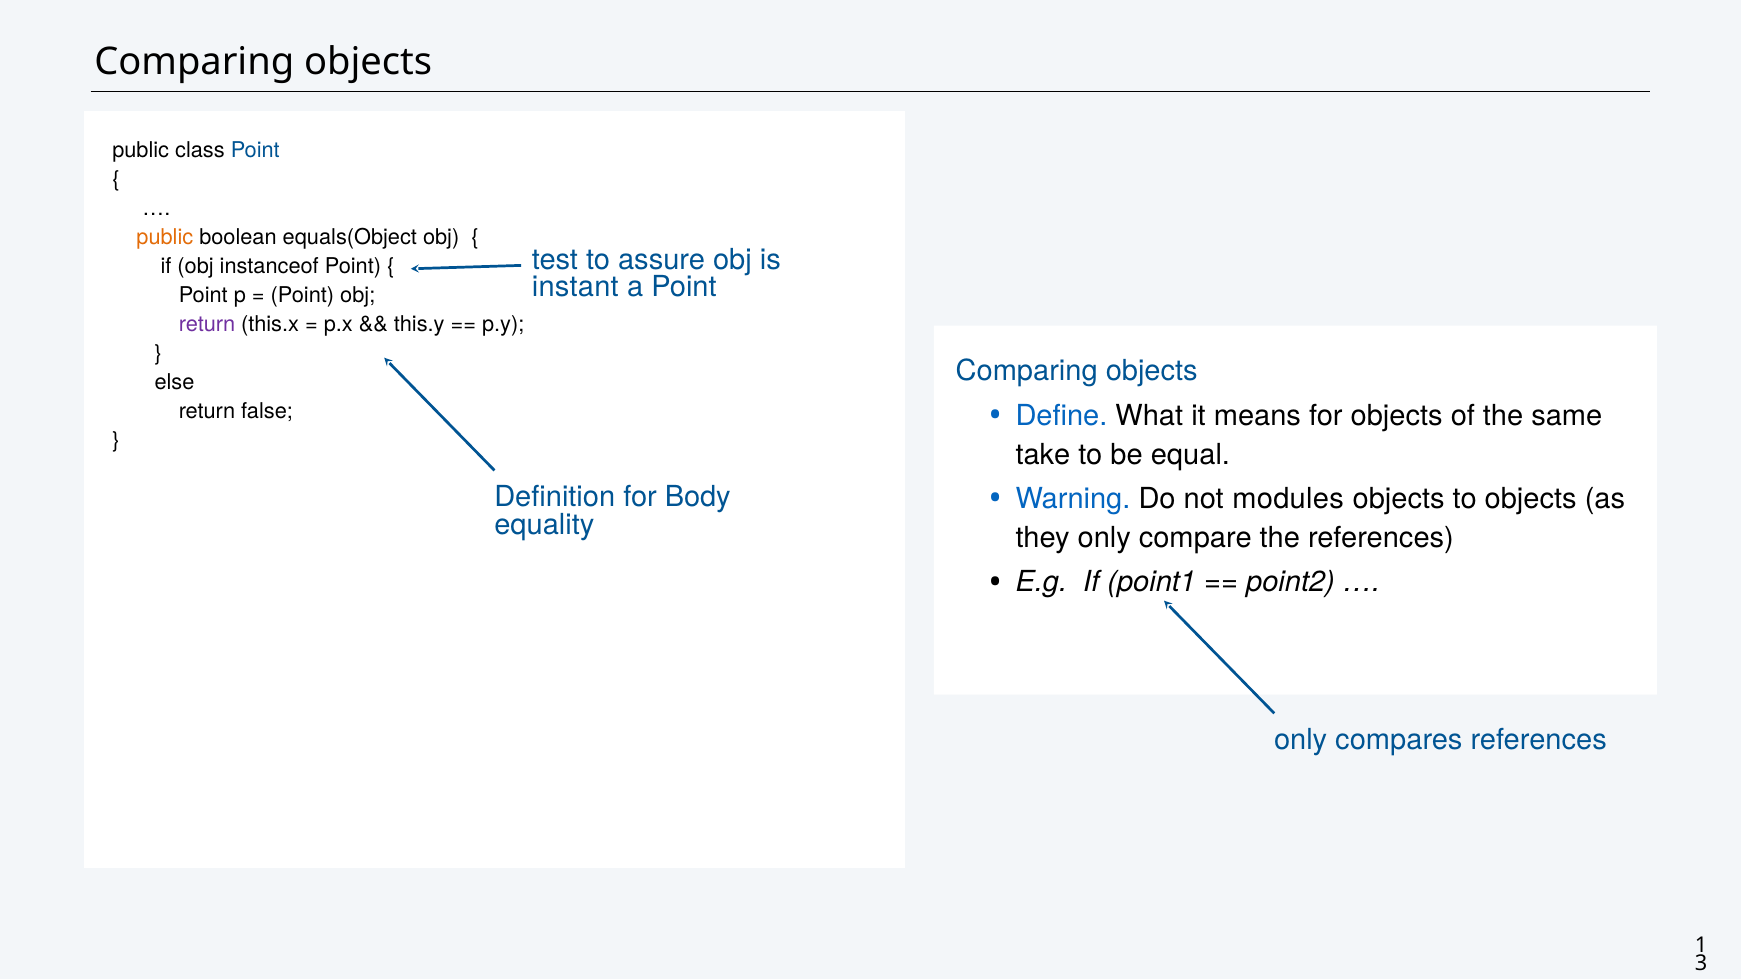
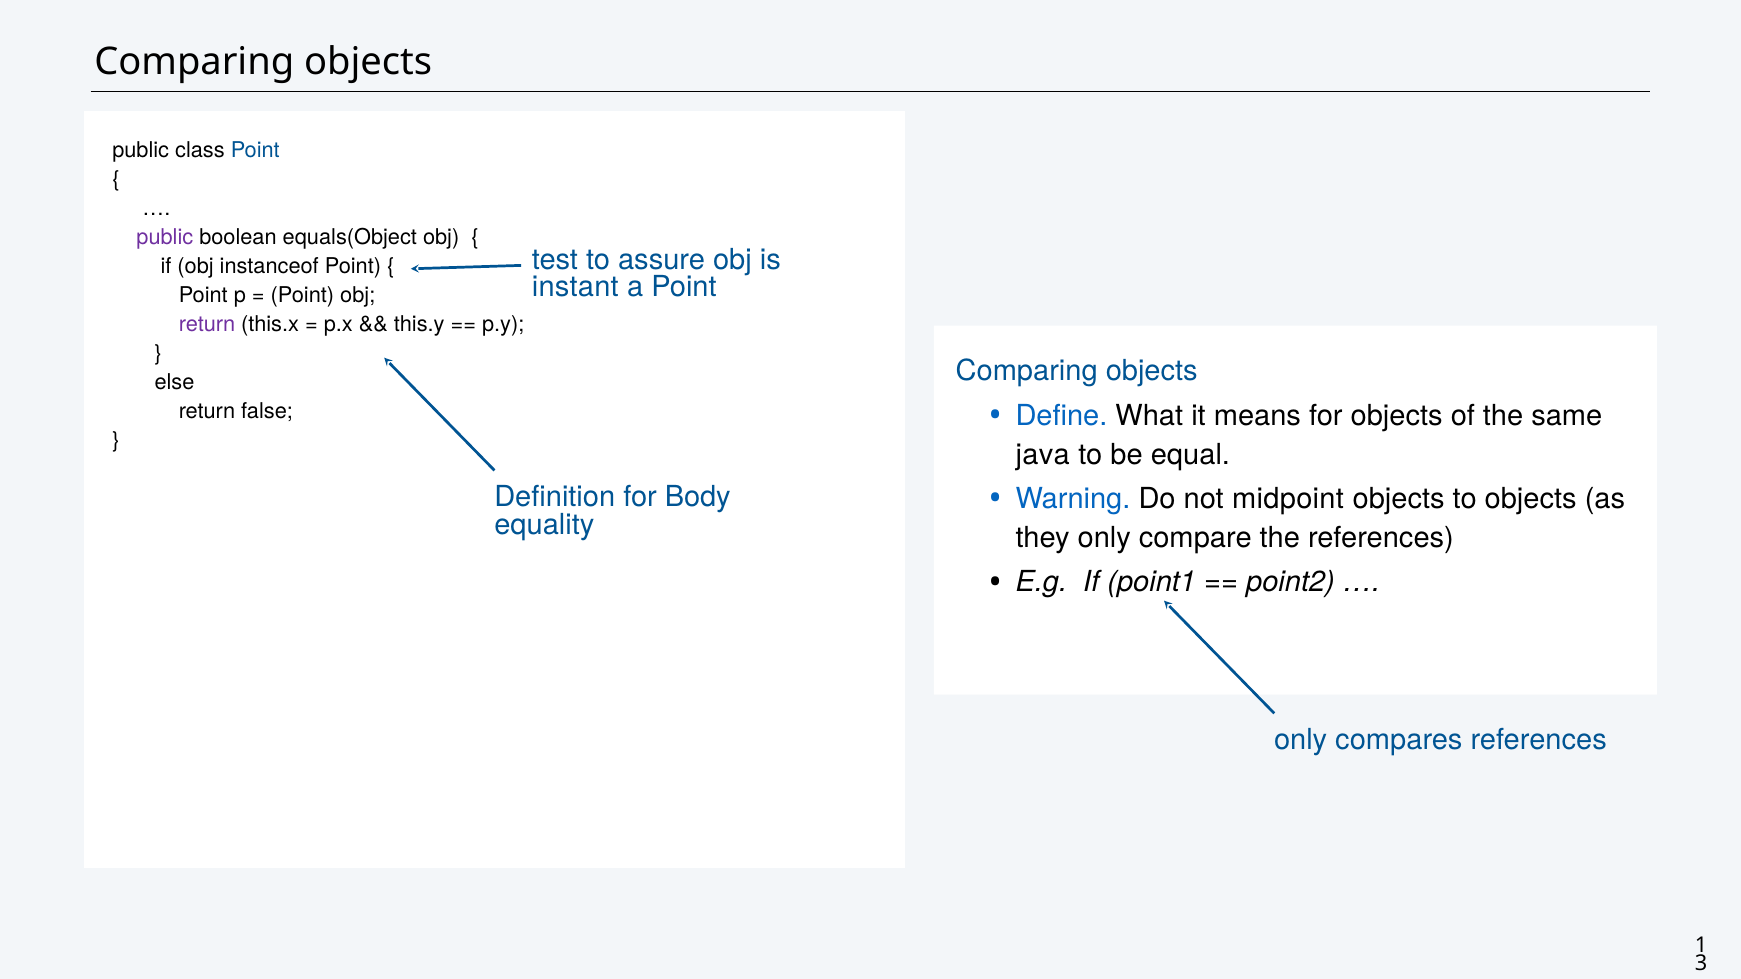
public colour: orange -> purple (165, 237)
take: take -> java (1043, 455)
modules: modules -> midpoint (1288, 499)
